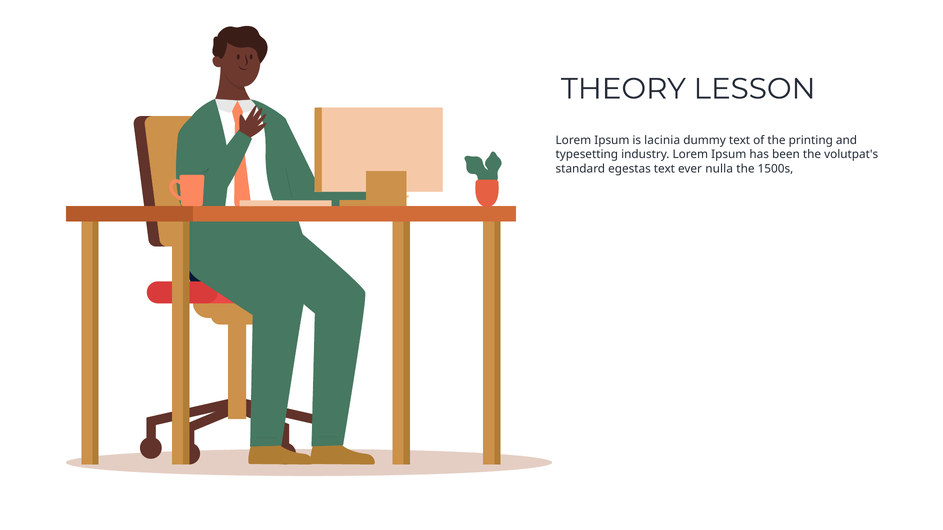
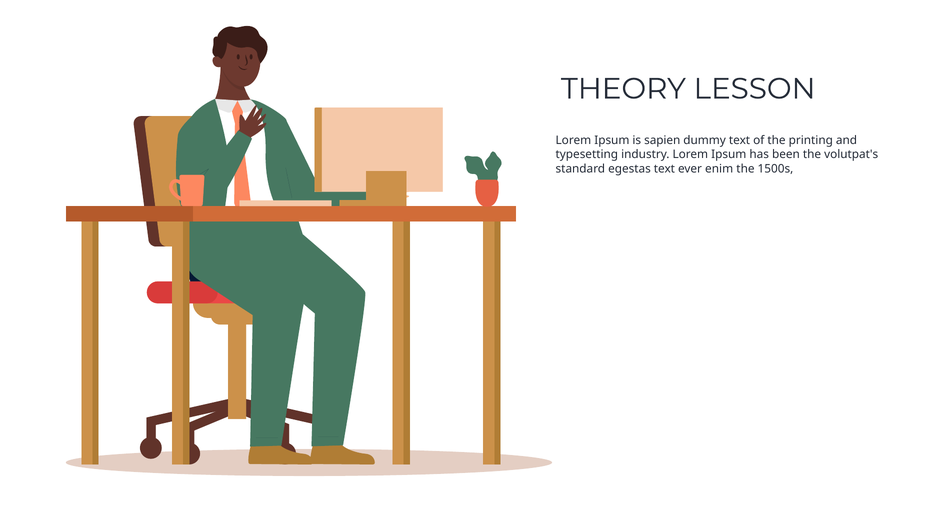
lacinia: lacinia -> sapien (662, 141)
nulla: nulla -> enim (719, 169)
